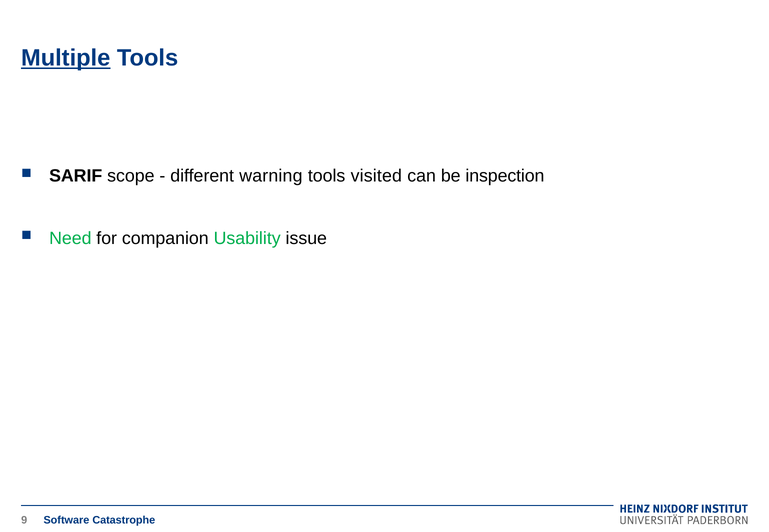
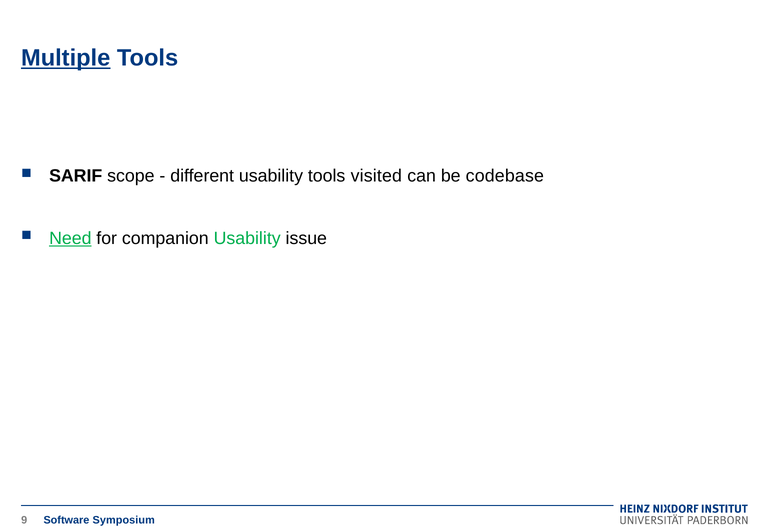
different warning: warning -> usability (271, 176)
inspection: inspection -> codebase (505, 176)
Need underline: none -> present (70, 239)
Catastrophe: Catastrophe -> Symposium (124, 521)
